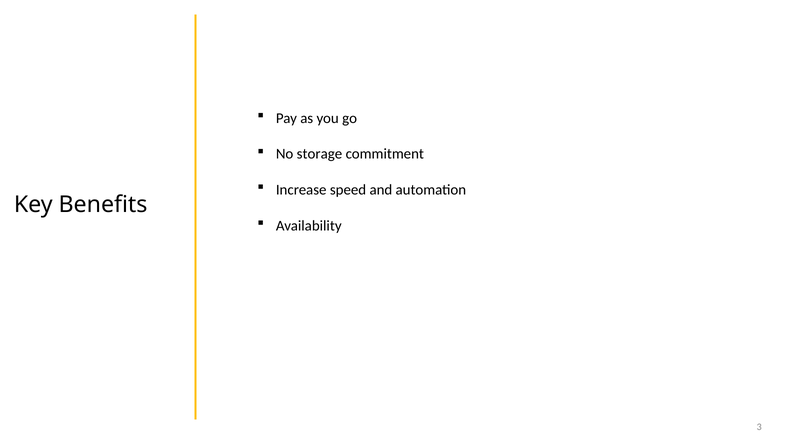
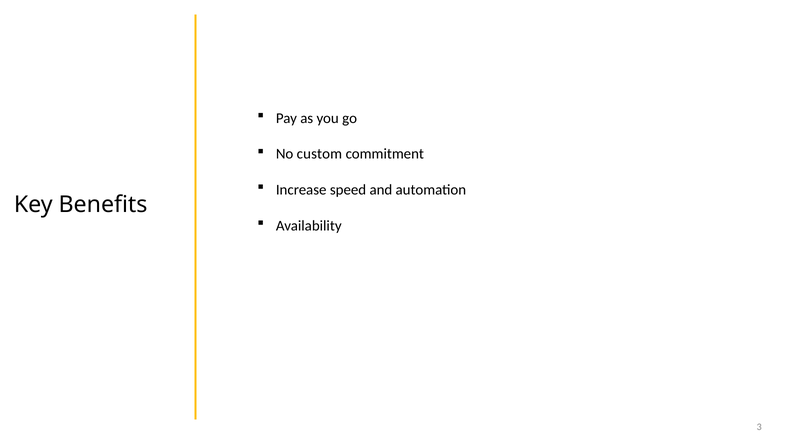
storage: storage -> custom (319, 154)
